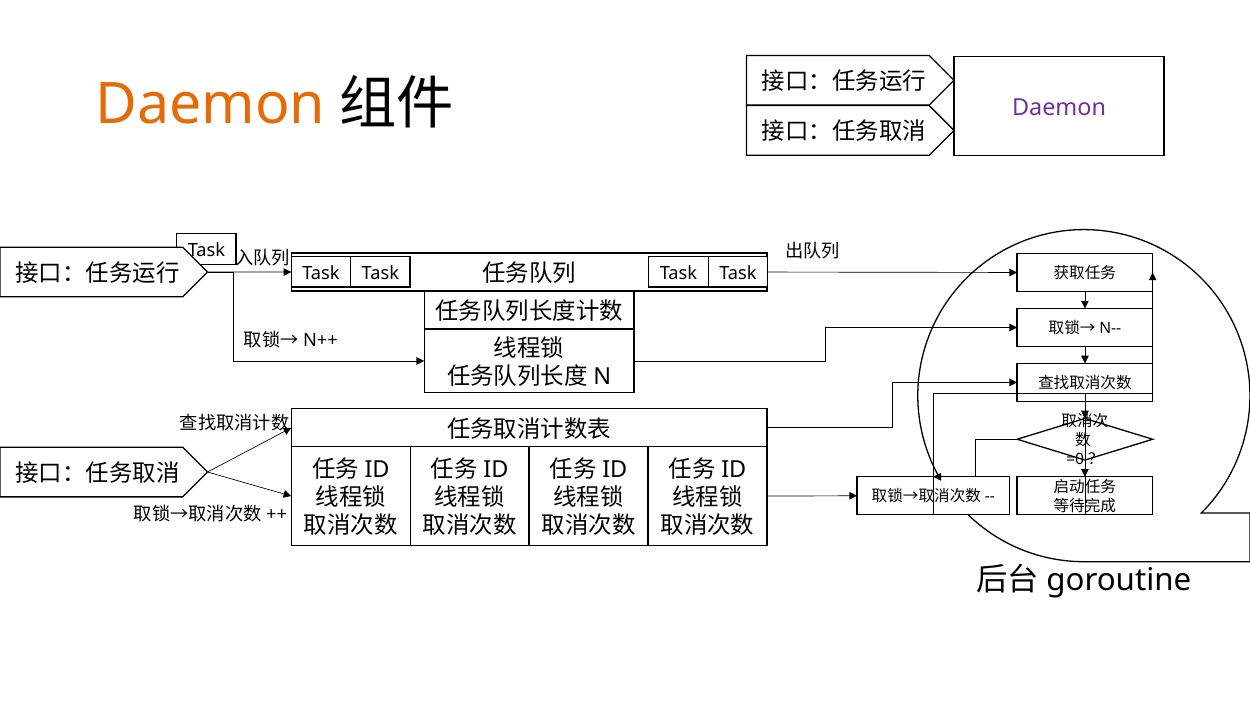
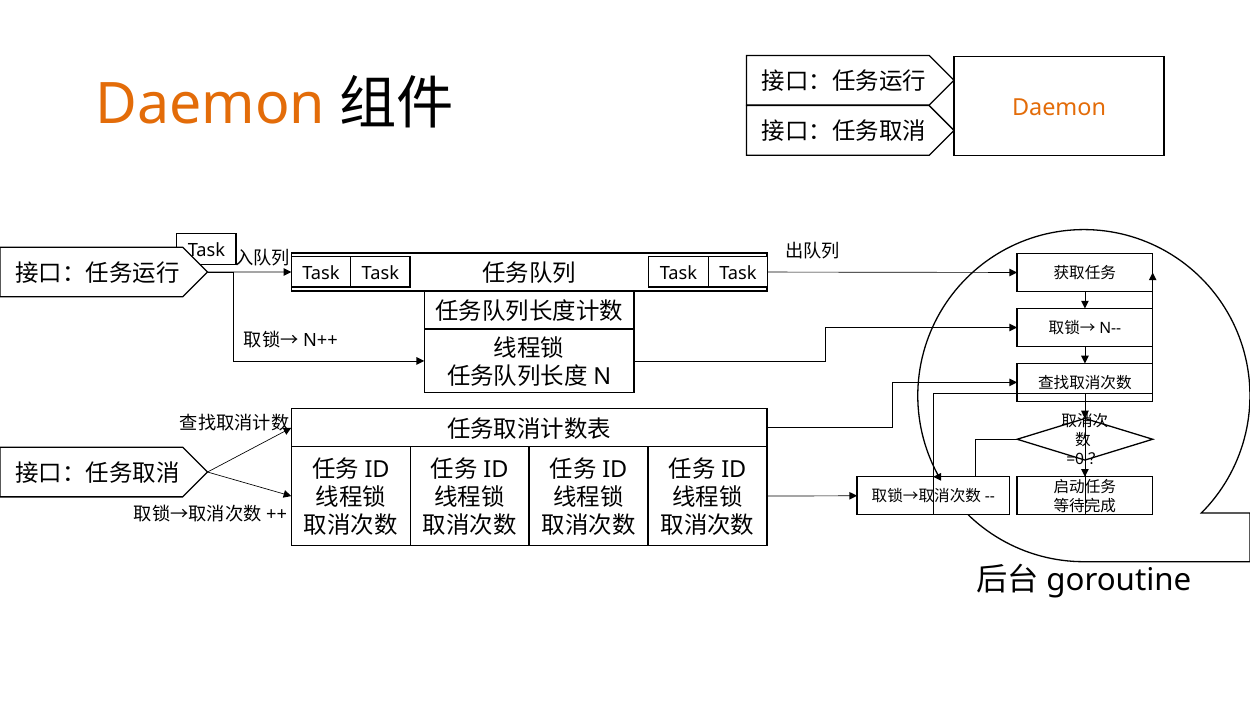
Daemon colour: purple -> orange (1059, 108)
